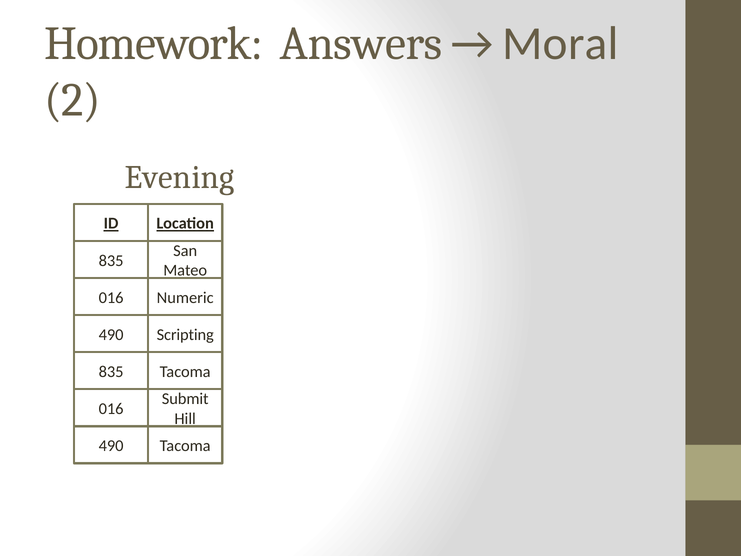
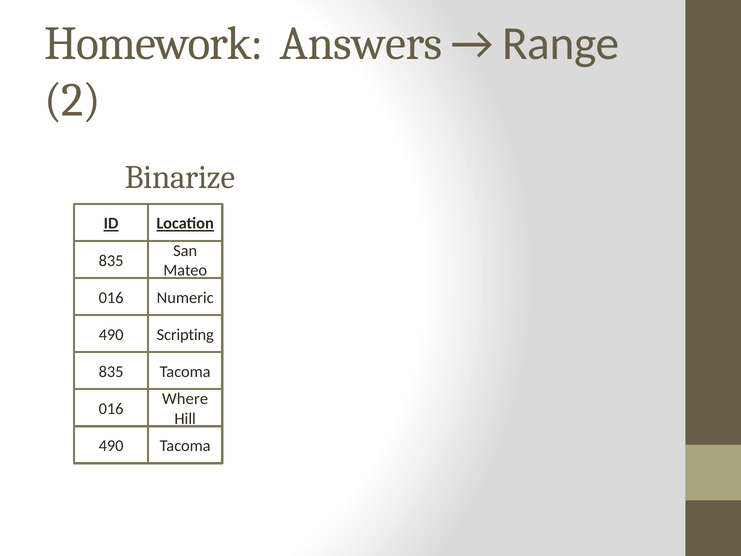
Moral: Moral -> Range (561, 43)
Evening: Evening -> Binarize (180, 177)
Submit: Submit -> Where (185, 399)
